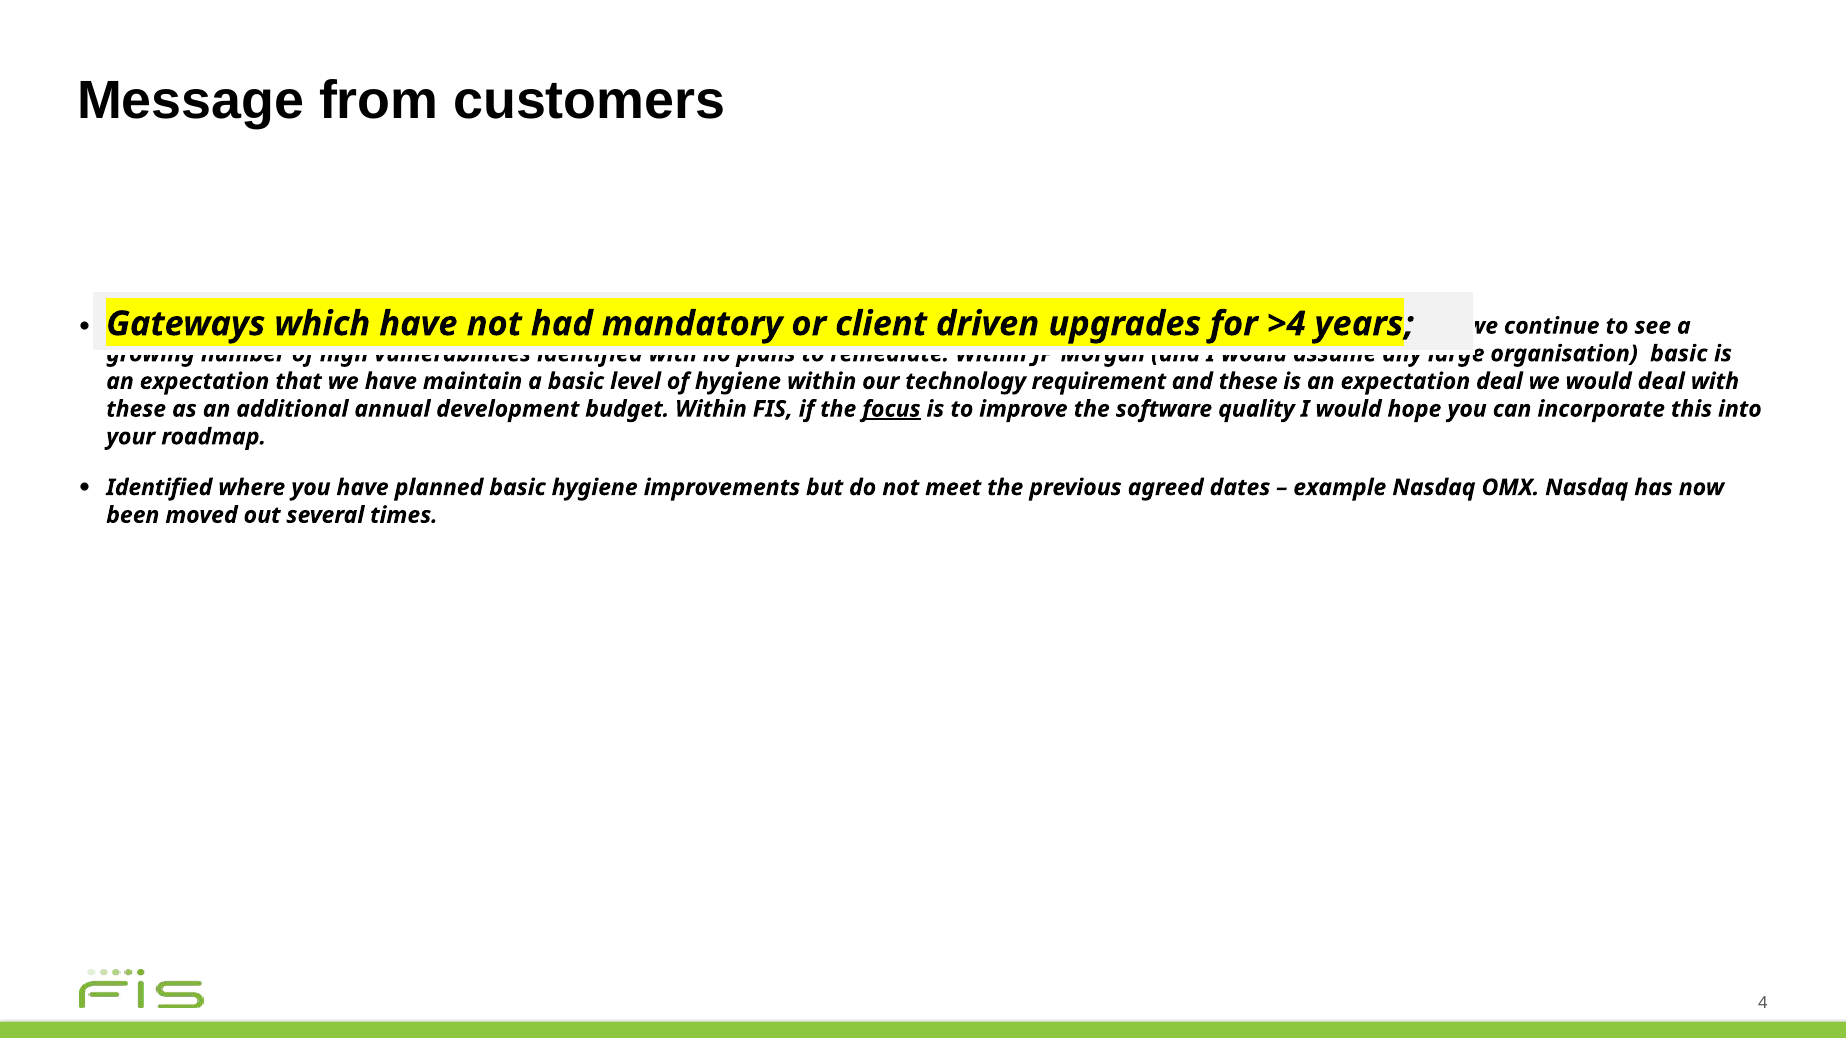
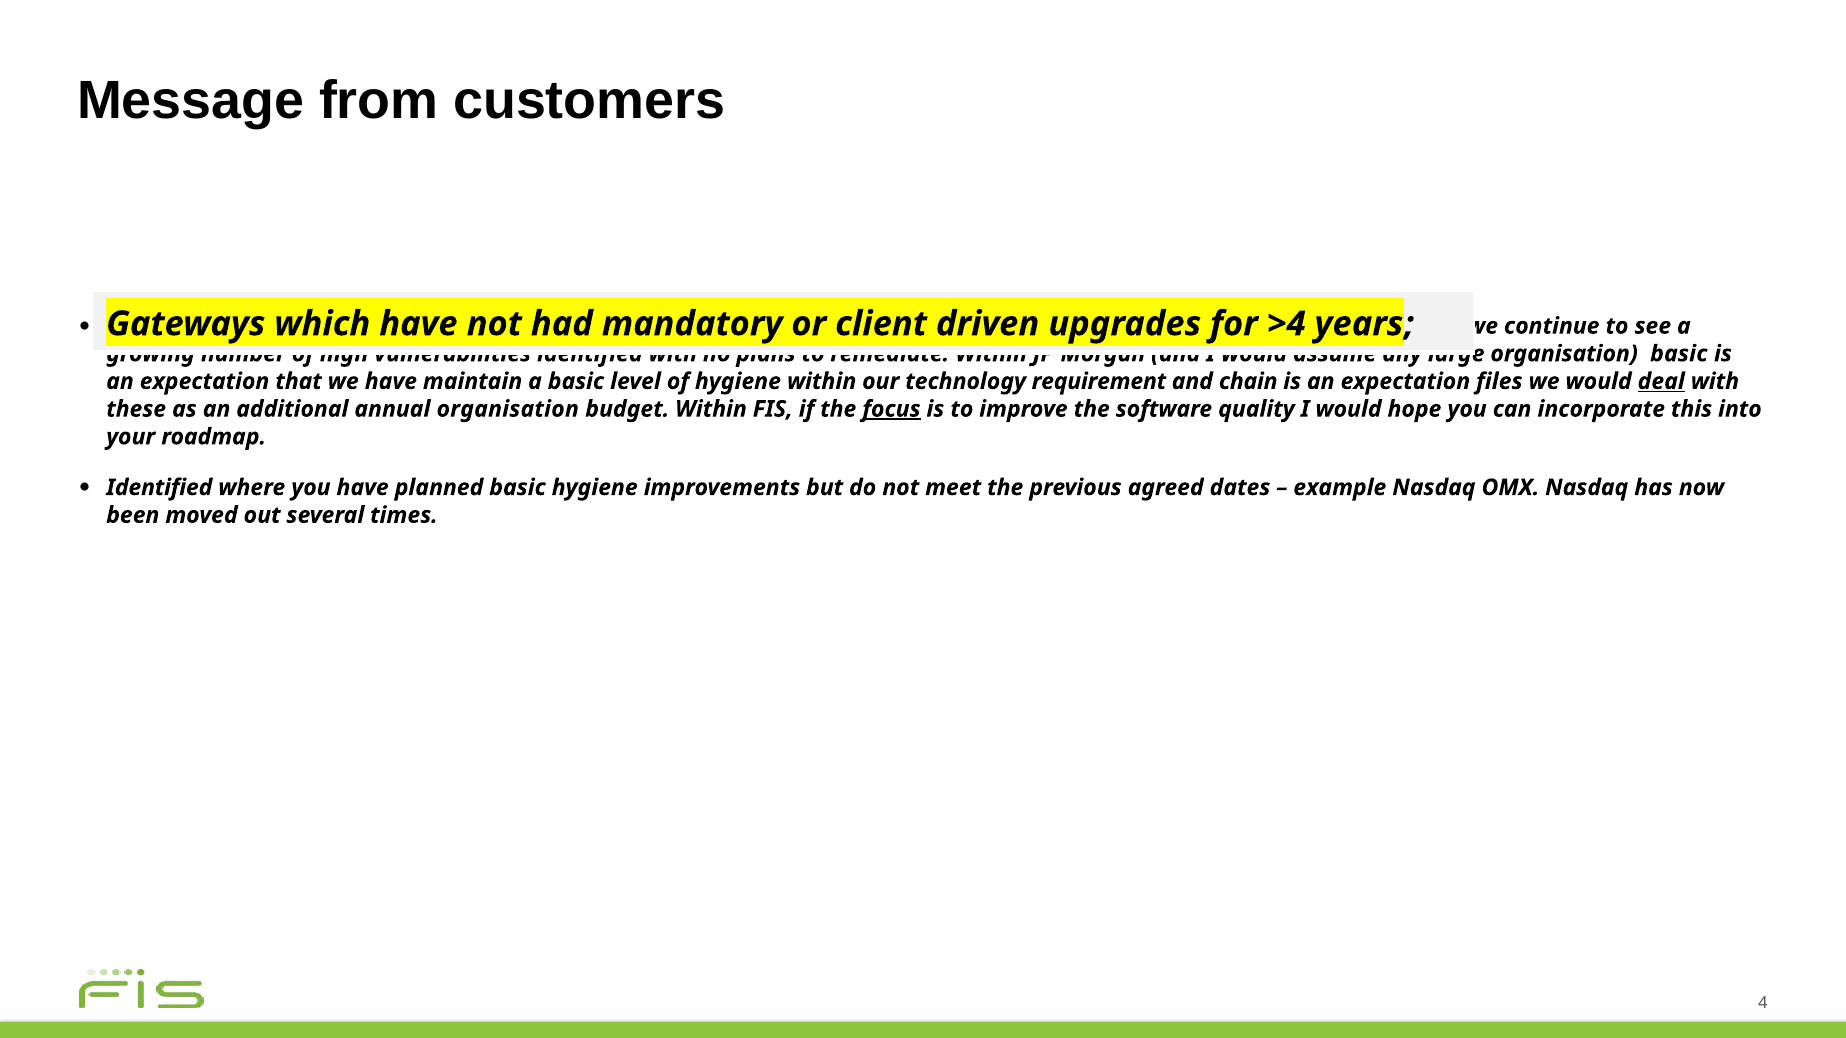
and these: these -> chain (1248, 382)
expectation deal: deal -> files (1499, 382)
deal underline: none -> present (1661, 382)
annual development: development -> organisation (508, 409)
